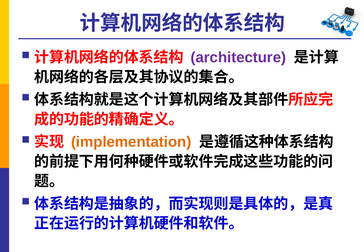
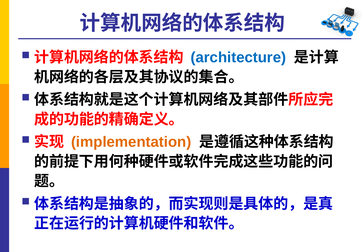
architecture colour: purple -> blue (238, 57)
